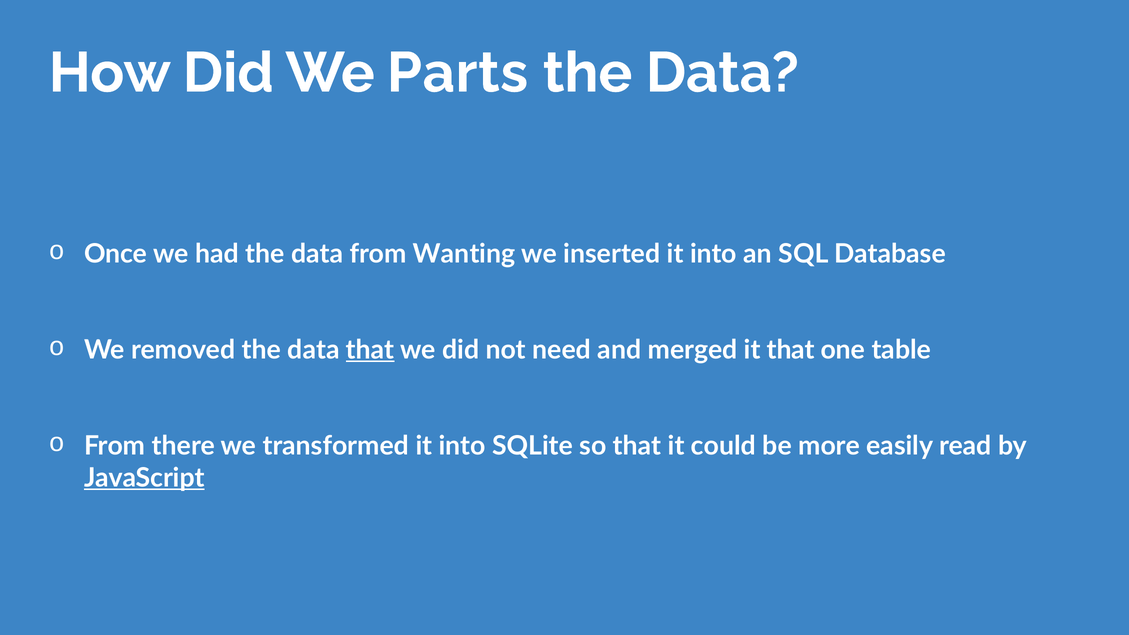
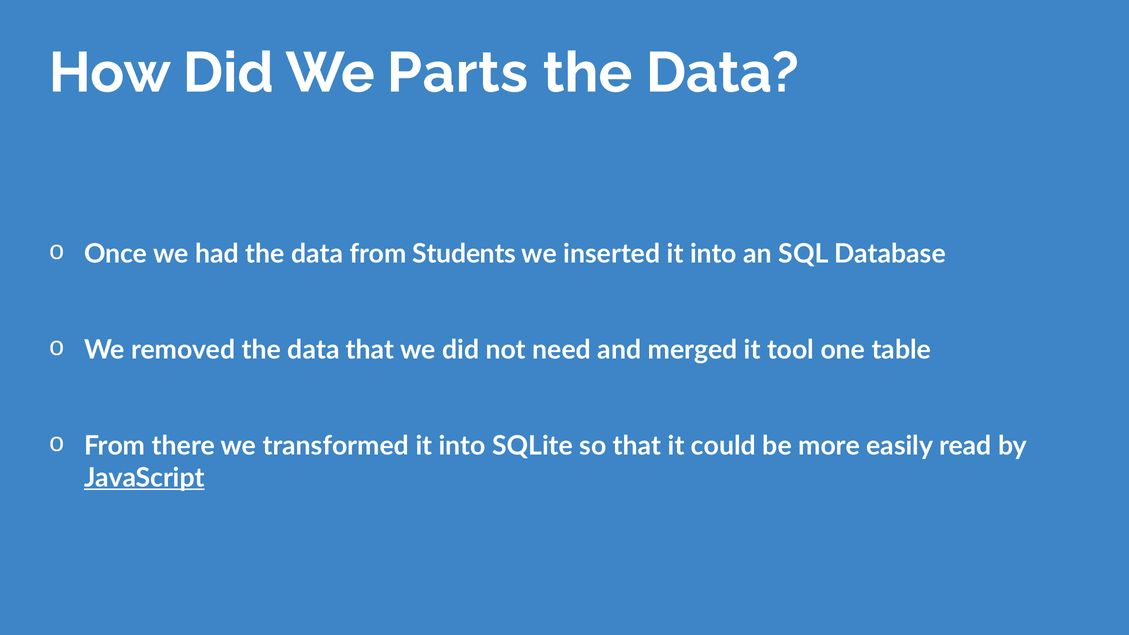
Wanting: Wanting -> Students (464, 254)
that underline: present -> none (370, 350)
it that: that -> tool (791, 350)
